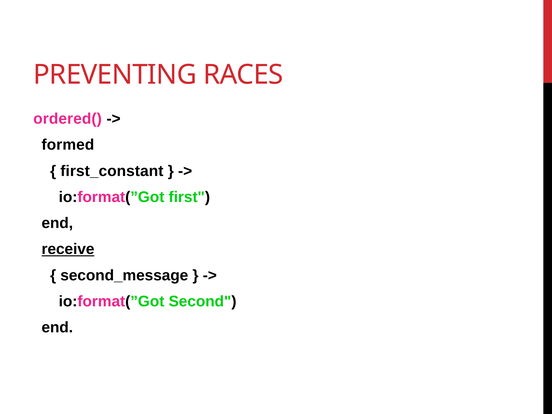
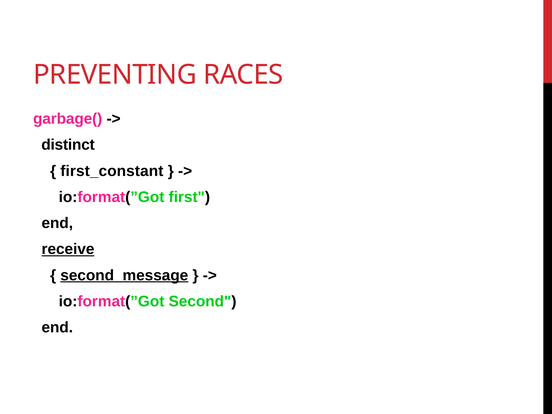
ordered(: ordered( -> garbage( (68, 119)
formed: formed -> distinct (68, 145)
second_message underline: none -> present (124, 275)
